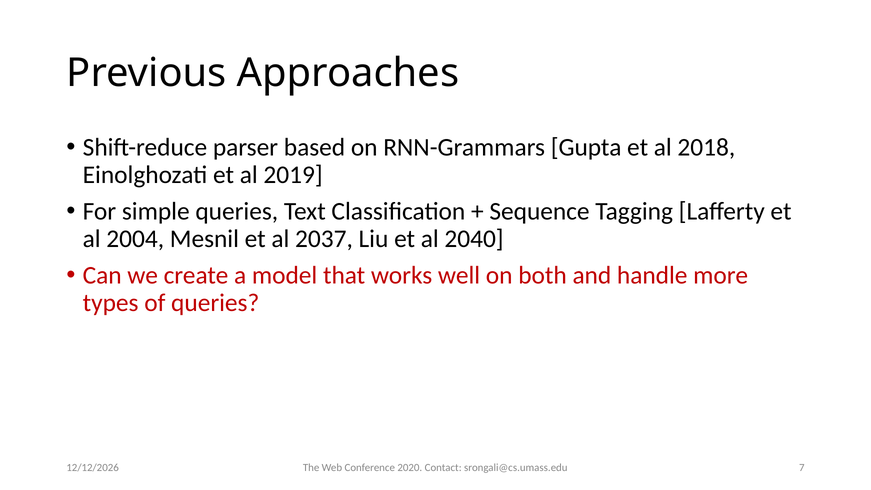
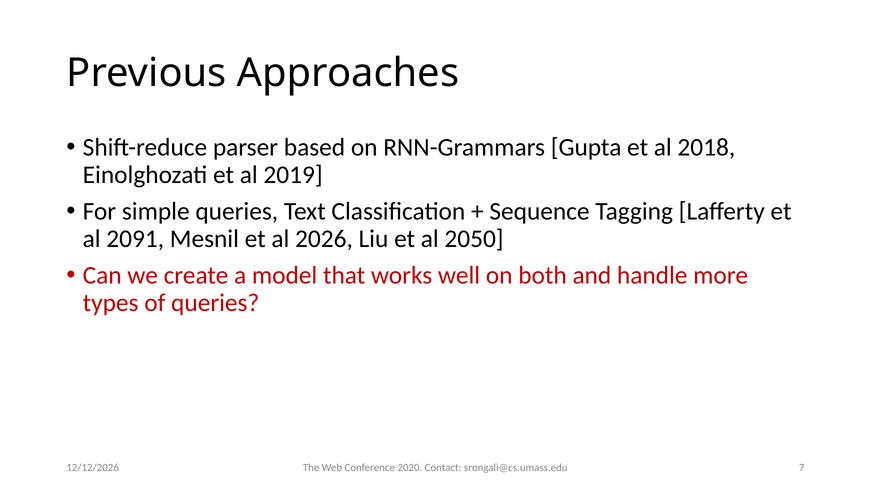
2004: 2004 -> 2091 (135, 239)
2037: 2037 -> 2026 (324, 239)
2040: 2040 -> 2050 (474, 239)
